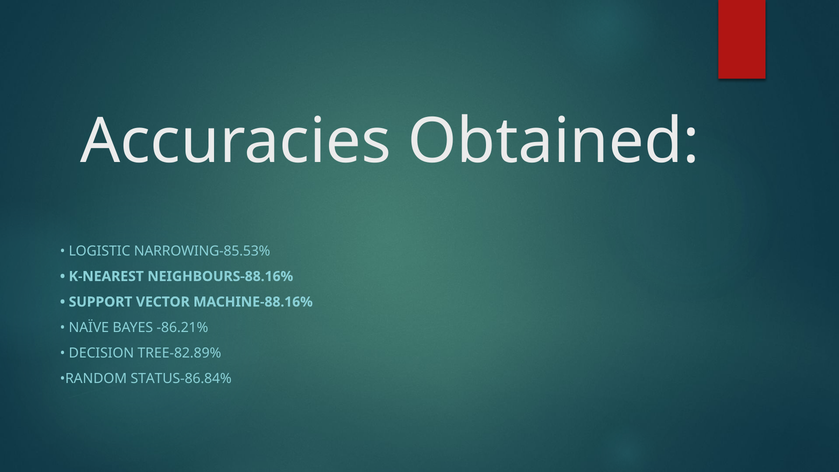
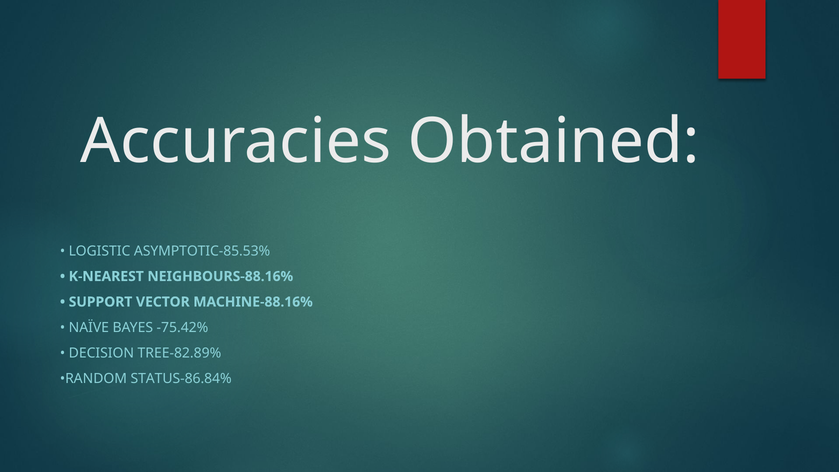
NARROWING-85.53%: NARROWING-85.53% -> ASYMPTOTIC-85.53% (202, 251)
-86.21%: -86.21% -> -75.42% (182, 327)
